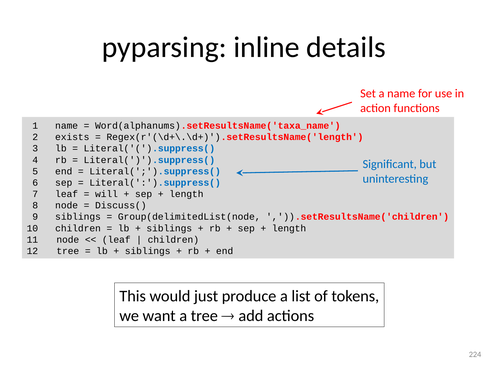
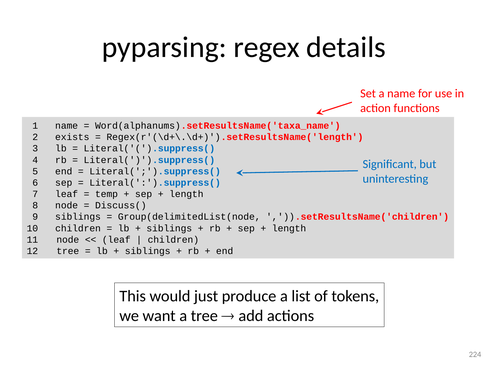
inline: inline -> regex (267, 47)
will: will -> temp (107, 194)
